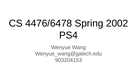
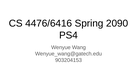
4476/6478: 4476/6478 -> 4476/6416 (49, 23)
2002: 2002 -> 2090 (117, 23)
